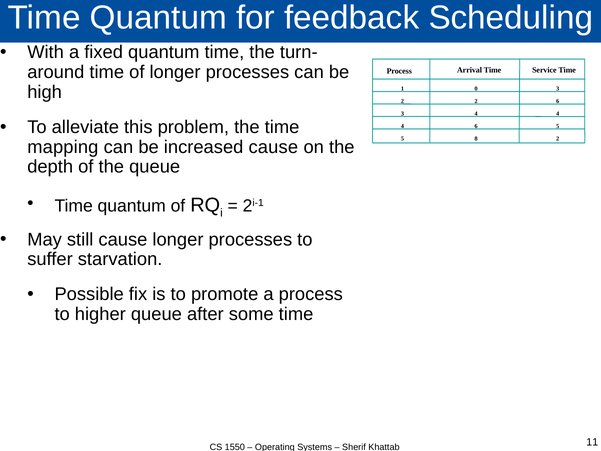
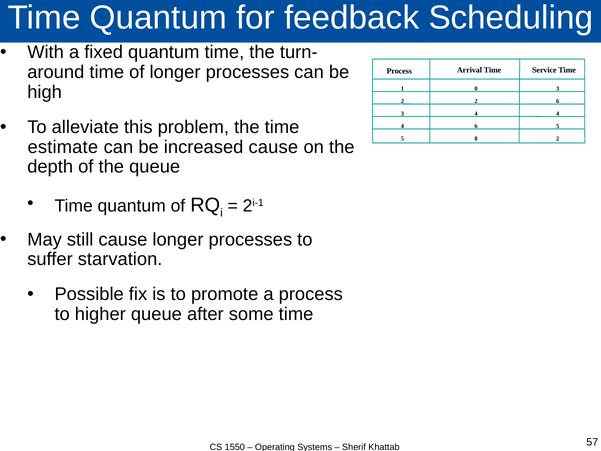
mapping: mapping -> estimate (63, 147)
11: 11 -> 57 (592, 442)
